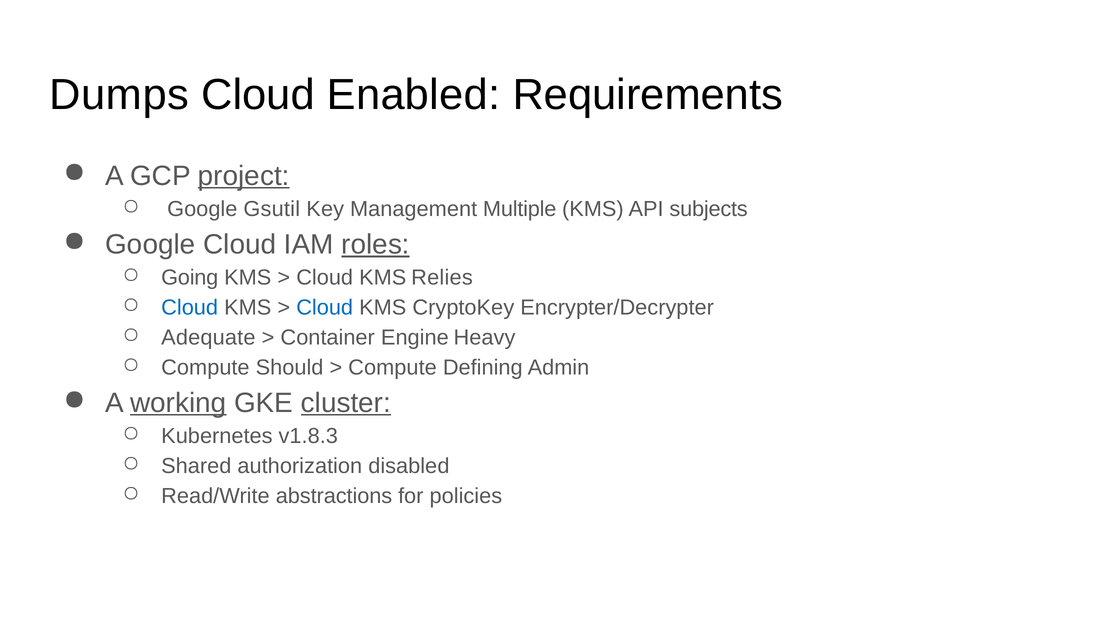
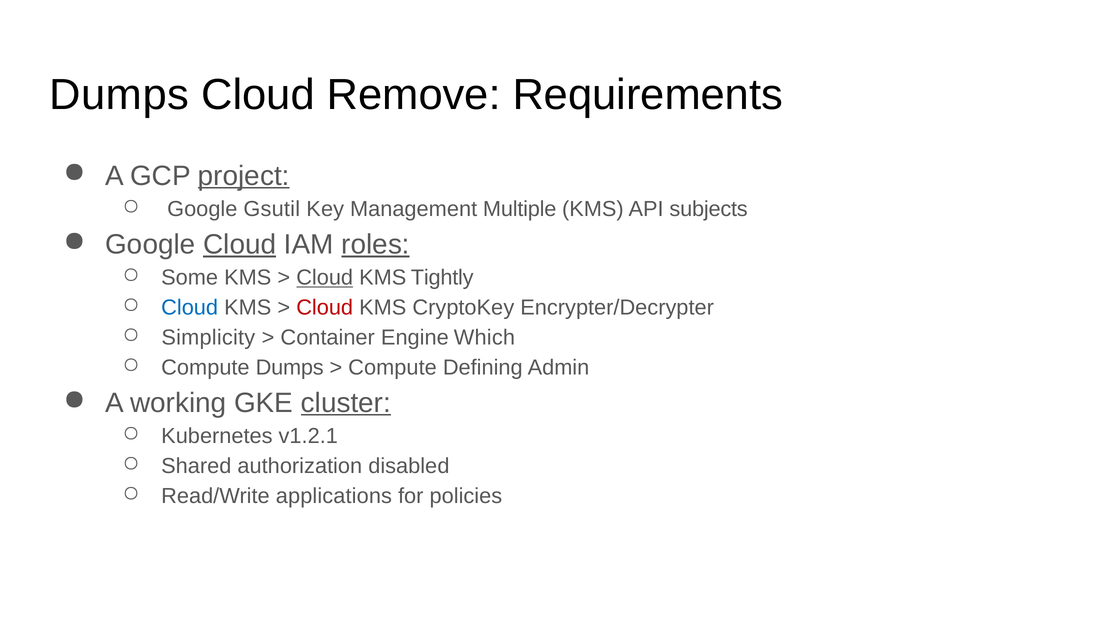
Enabled: Enabled -> Remove (414, 95)
Cloud underline: none -> present (240, 245)
Going: Going -> Some (190, 278)
Cloud underline: none -> present (325, 278)
Relies: Relies -> Tightly (442, 278)
Cloud colour: blue -> red (325, 308)
Adequate: Adequate -> Simplicity (208, 338)
Heavy: Heavy -> Which (484, 338)
Compute Should: Should -> Dumps (290, 368)
working underline: present -> none (178, 403)
v1.8.3: v1.8.3 -> v1.2.1 (308, 436)
abstractions: abstractions -> applications (334, 496)
